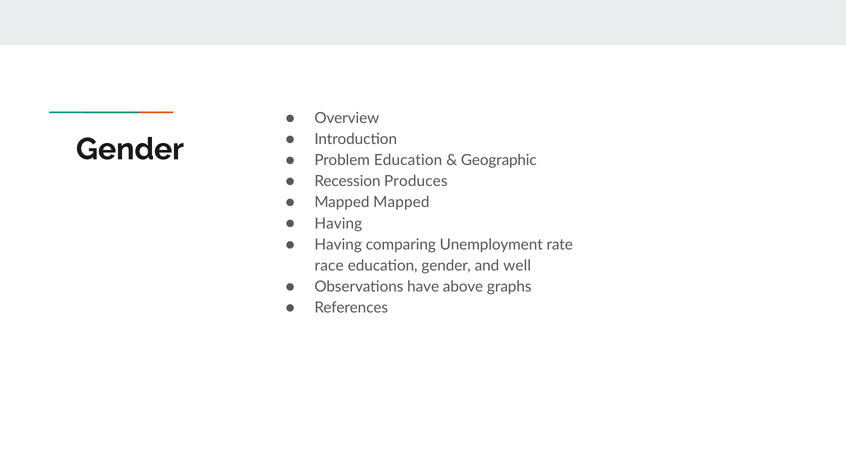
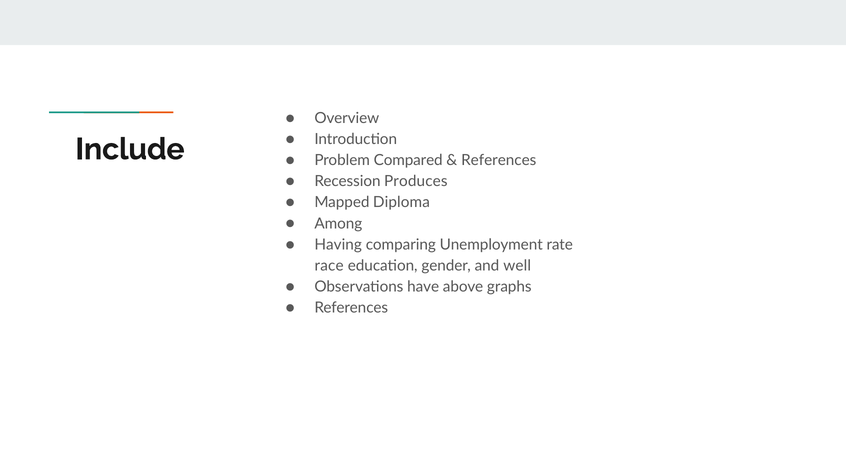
Gender: Gender -> Include (130, 149)
Problem Education: Education -> Compared (408, 160)
Geographic: Geographic -> References (499, 160)
Mapped Mapped: Mapped -> Diploma (401, 202)
Having: Having -> Among (338, 223)
